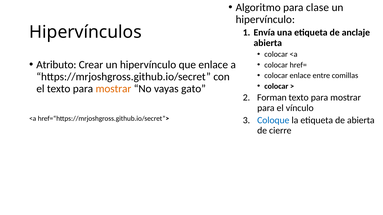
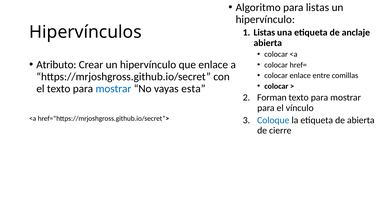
para clase: clase -> listas (317, 7)
Envía: Envía -> Listas (264, 33)
mostrar colour: orange -> blue (113, 89)
gato: gato -> esta (193, 89)
